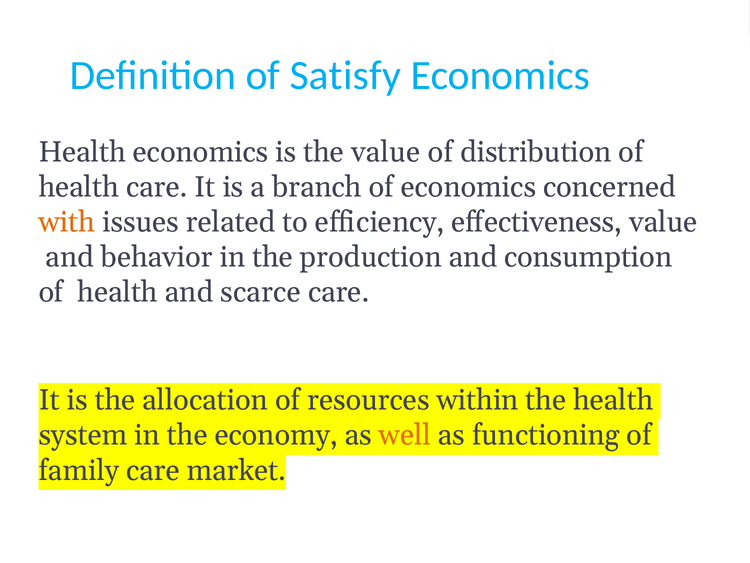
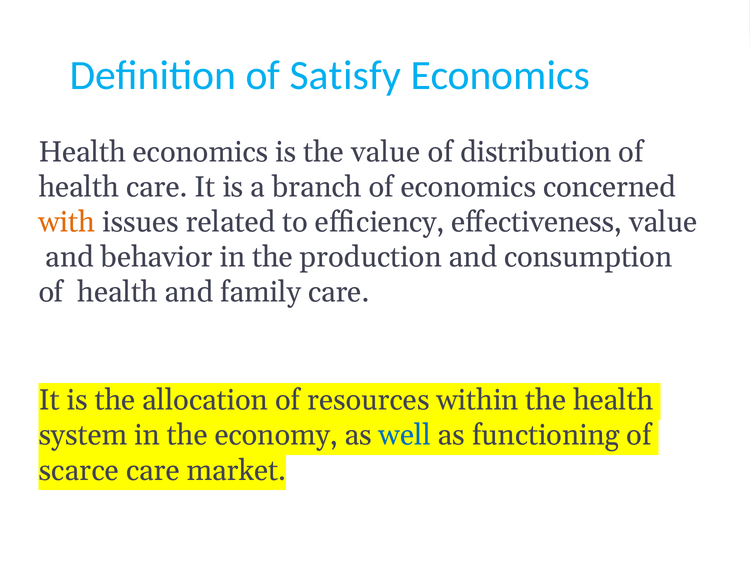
scarce: scarce -> family (261, 292)
well colour: orange -> blue (405, 435)
family: family -> scarce (79, 470)
